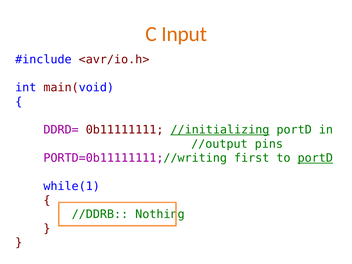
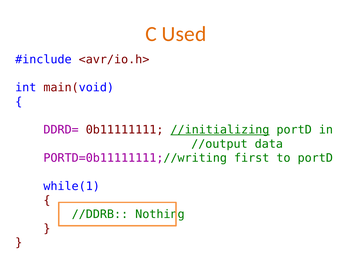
Input: Input -> Used (184, 34)
pins: pins -> data (269, 144)
portD underline: present -> none (315, 158)
